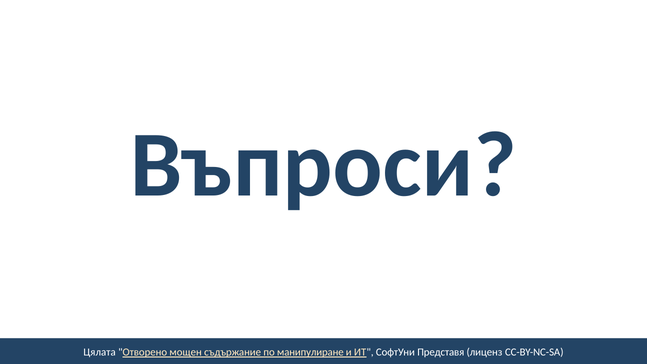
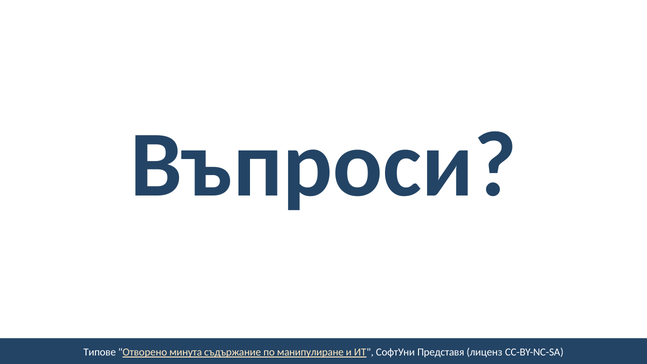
Цялата: Цялата -> Типове (100, 352)
мощен: мощен -> минута (186, 352)
